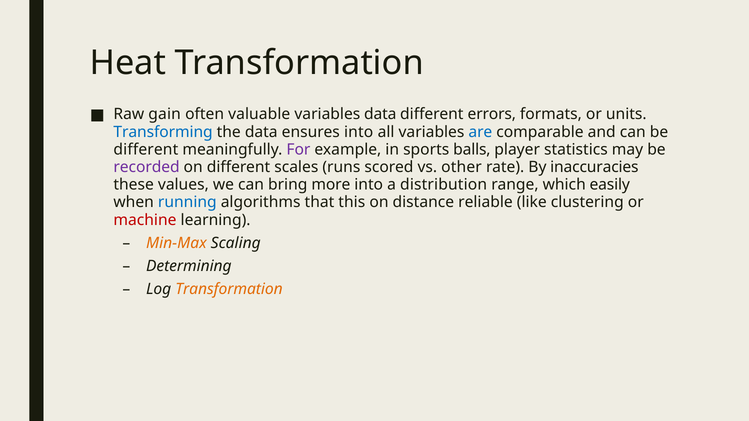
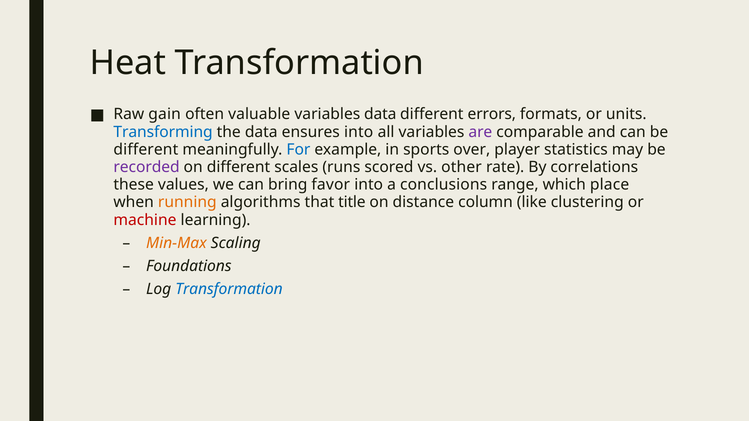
are colour: blue -> purple (480, 132)
For colour: purple -> blue (298, 150)
balls: balls -> over (472, 150)
inaccuracies: inaccuracies -> correlations (594, 167)
more: more -> favor (331, 185)
distribution: distribution -> conclusions (444, 185)
easily: easily -> place (610, 185)
running colour: blue -> orange (187, 202)
this: this -> title (352, 202)
reliable: reliable -> column (486, 202)
Determining: Determining -> Foundations (189, 266)
Transformation colour: orange -> blue (229, 289)
